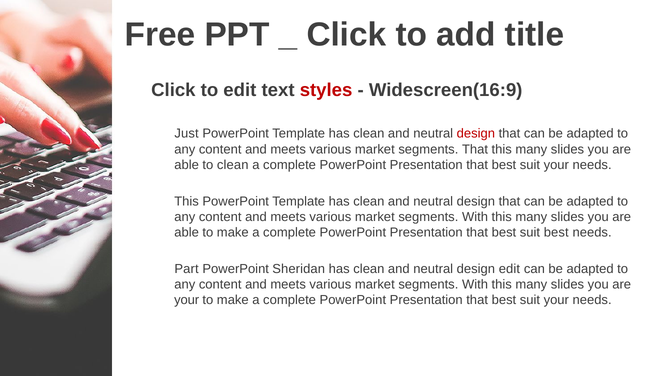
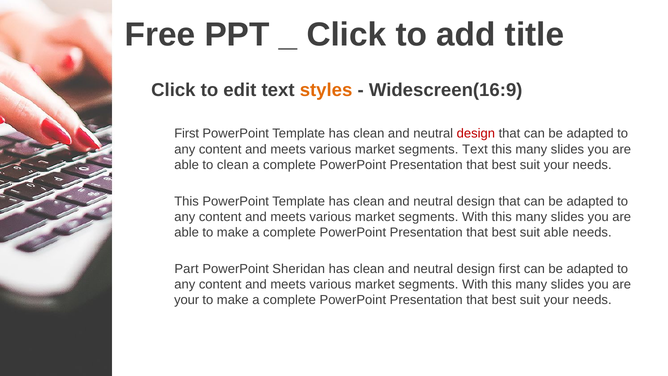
styles colour: red -> orange (326, 90)
Just: Just -> First (187, 134)
segments That: That -> Text (475, 149)
suit best: best -> able (556, 232)
design edit: edit -> first (509, 269)
